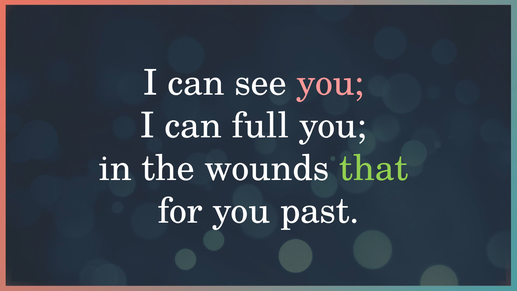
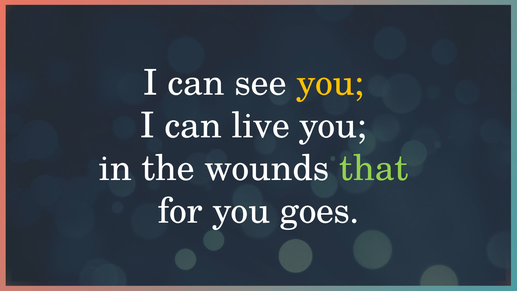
you colour: pink -> yellow (330, 83)
full: full -> live (261, 126)
past: past -> goes (320, 211)
